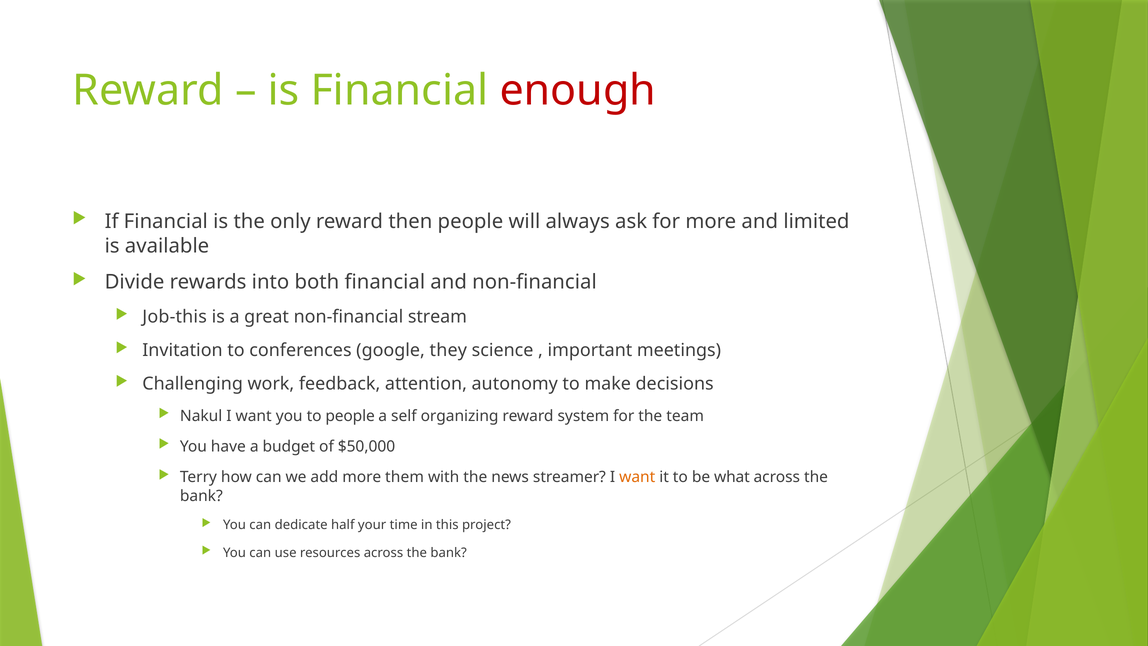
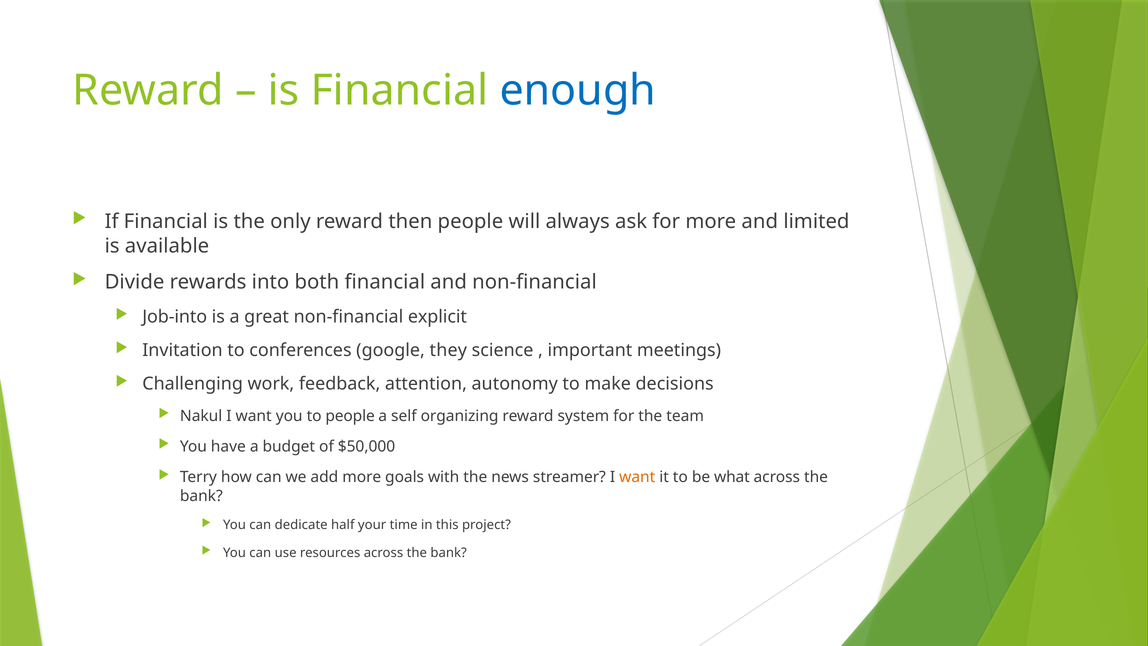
enough colour: red -> blue (578, 91)
Job-this: Job-this -> Job-into (175, 317)
stream: stream -> explicit (437, 317)
them: them -> goals (405, 477)
